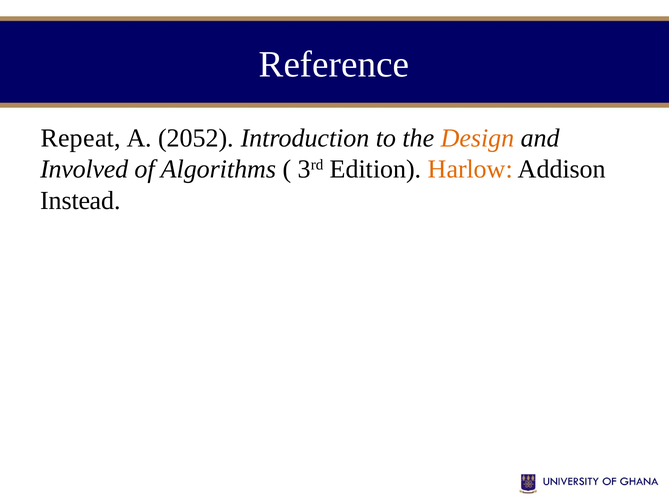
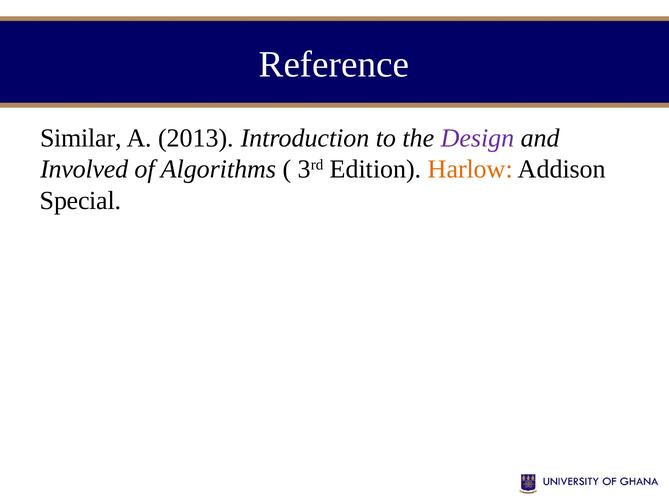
Repeat: Repeat -> Similar (81, 138)
2052: 2052 -> 2013 (196, 138)
Design colour: orange -> purple (477, 138)
Instead: Instead -> Special (81, 200)
